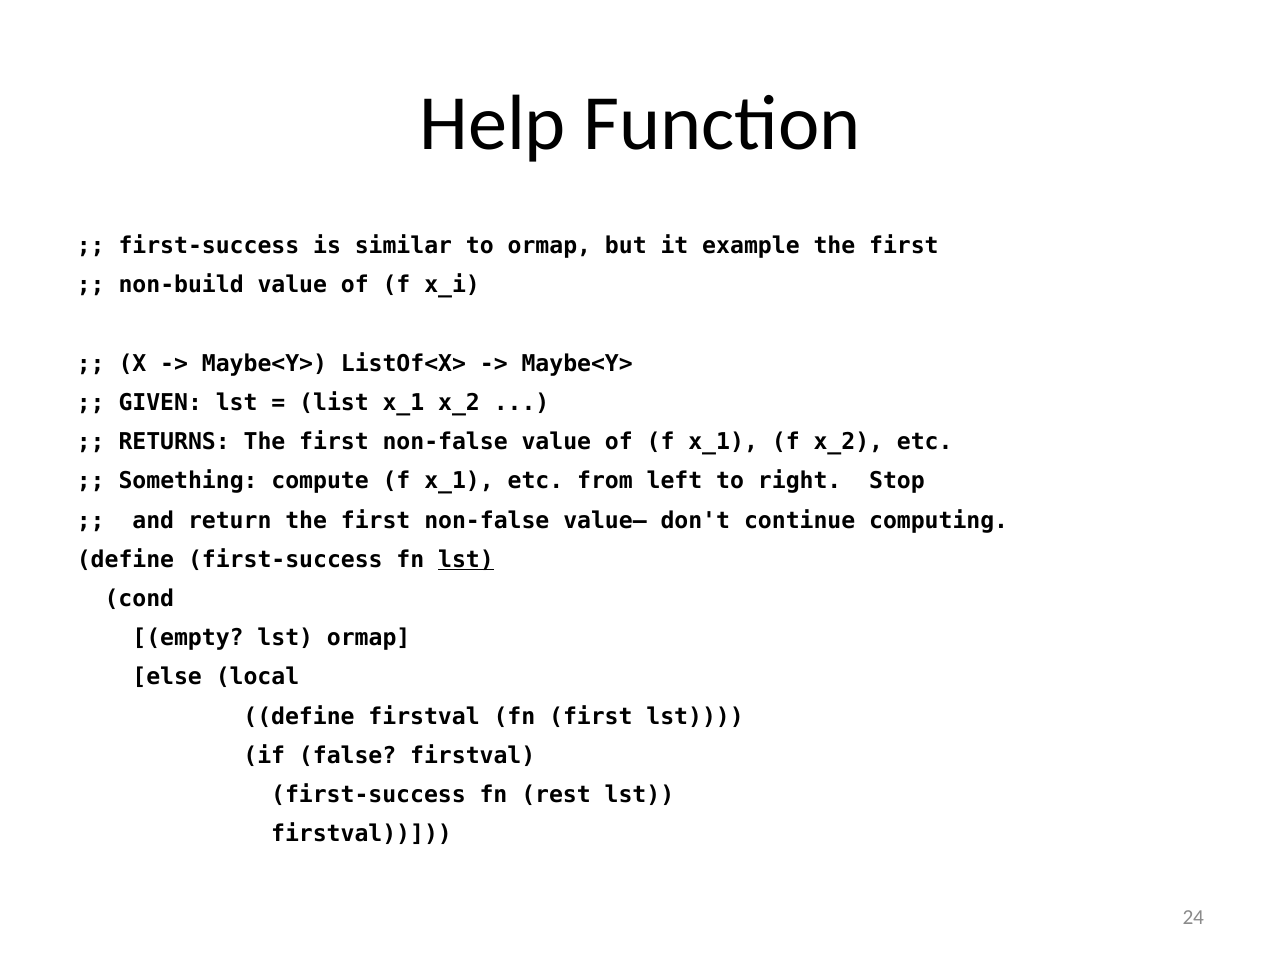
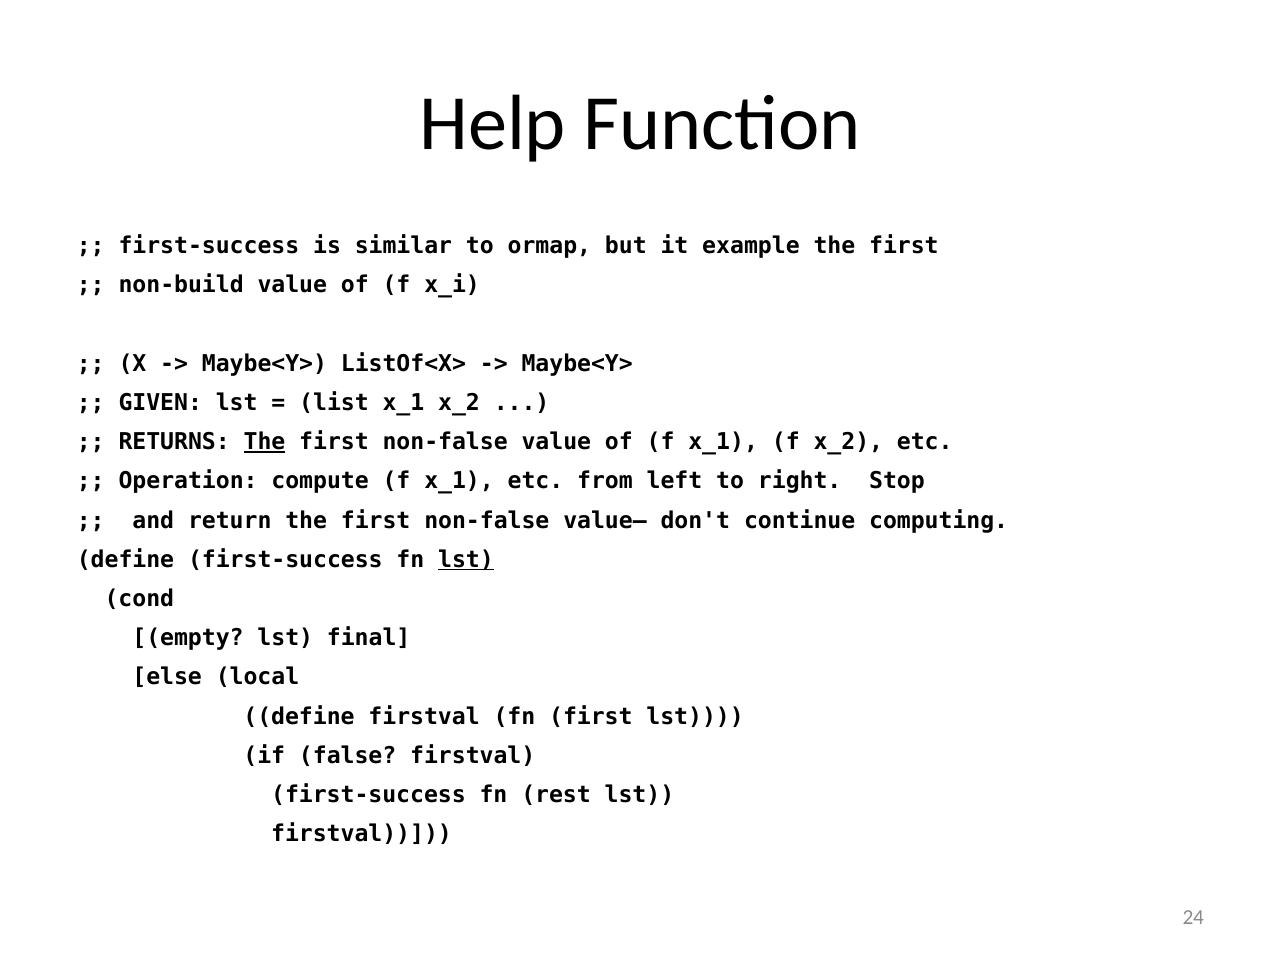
The underline: none -> present (264, 442)
Something: Something -> Operation (188, 481)
lst ormap: ormap -> final (369, 638)
